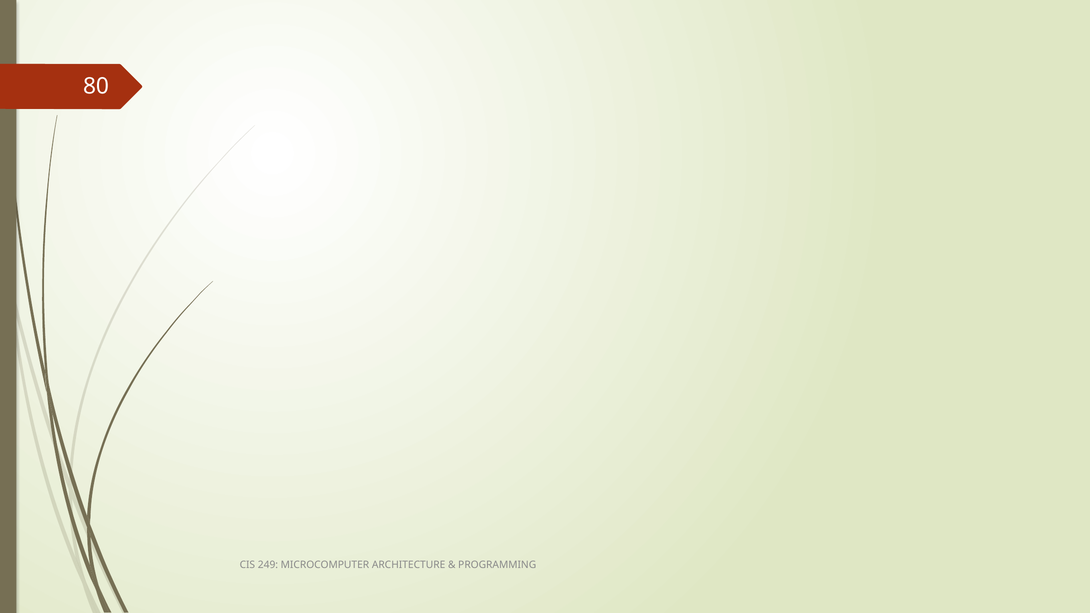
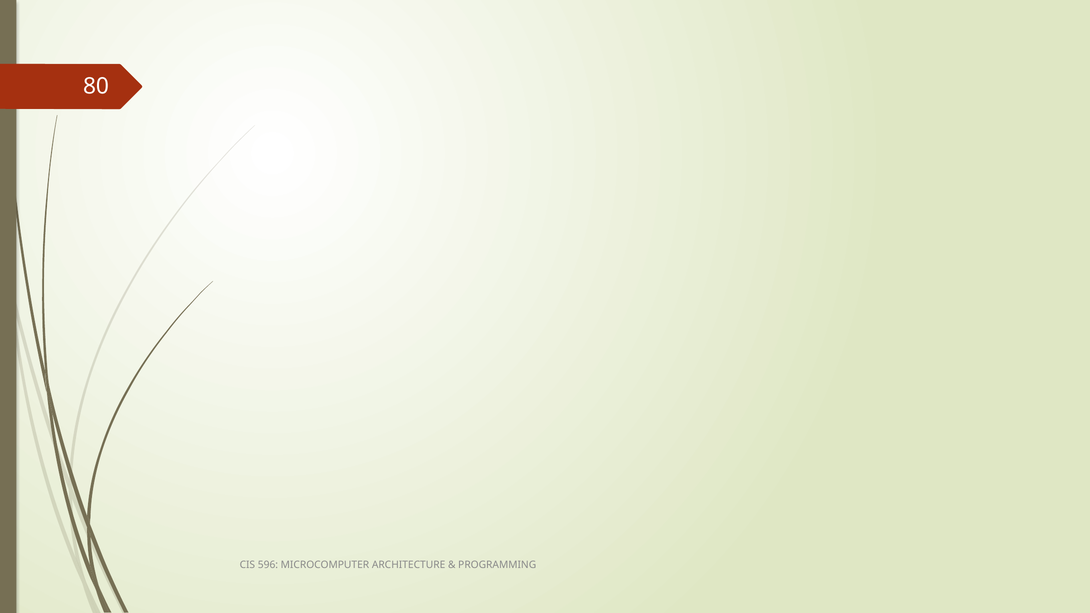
249: 249 -> 596 (268, 565)
